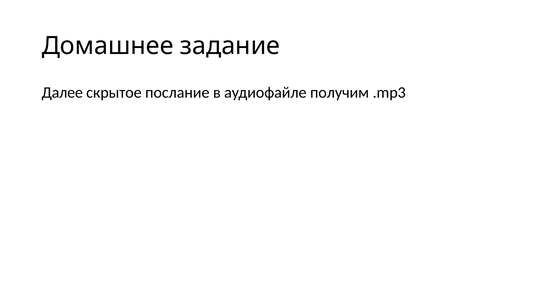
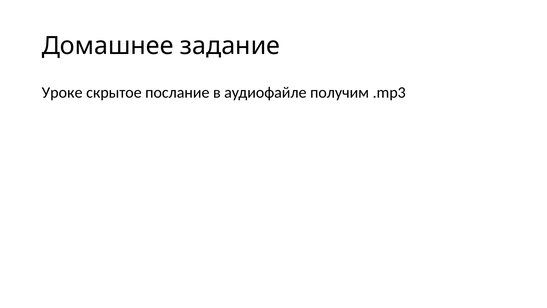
Далее: Далее -> Уроке (62, 92)
